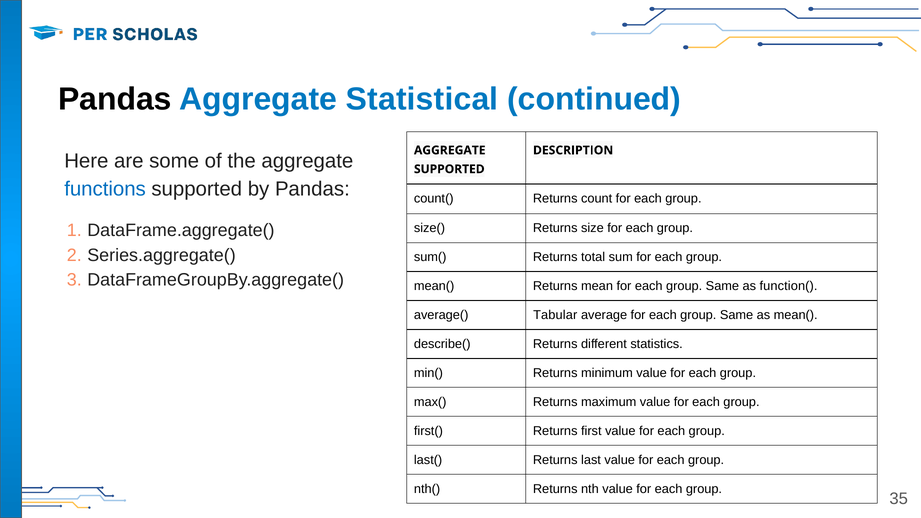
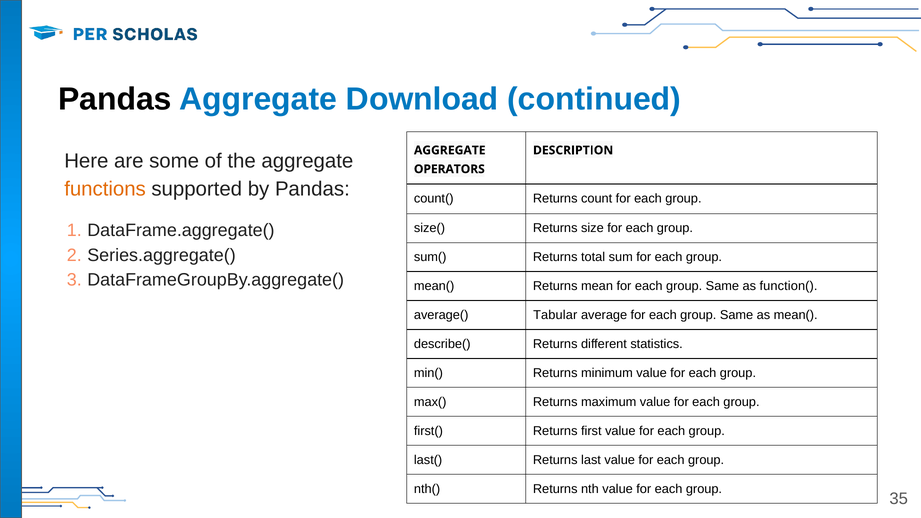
Statistical: Statistical -> Download (422, 99)
SUPPORTED: SUPPORTED -> OPERATORS (449, 169)
functions colour: blue -> orange (105, 189)
